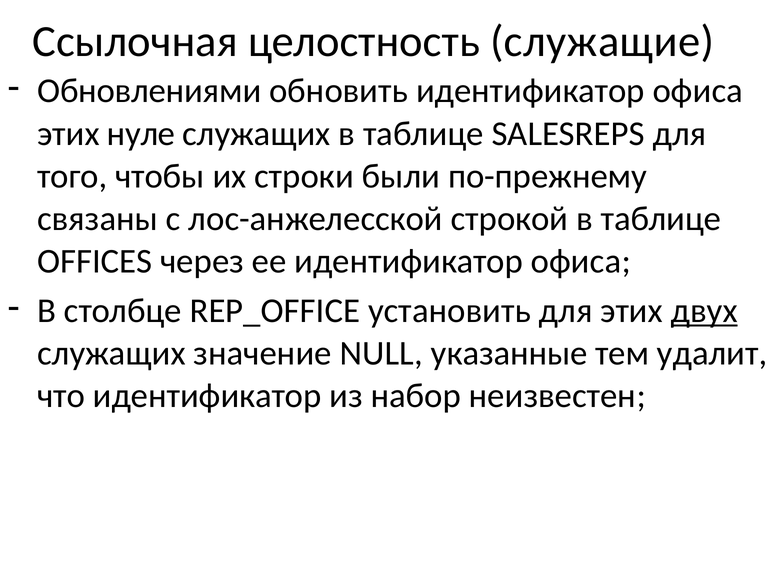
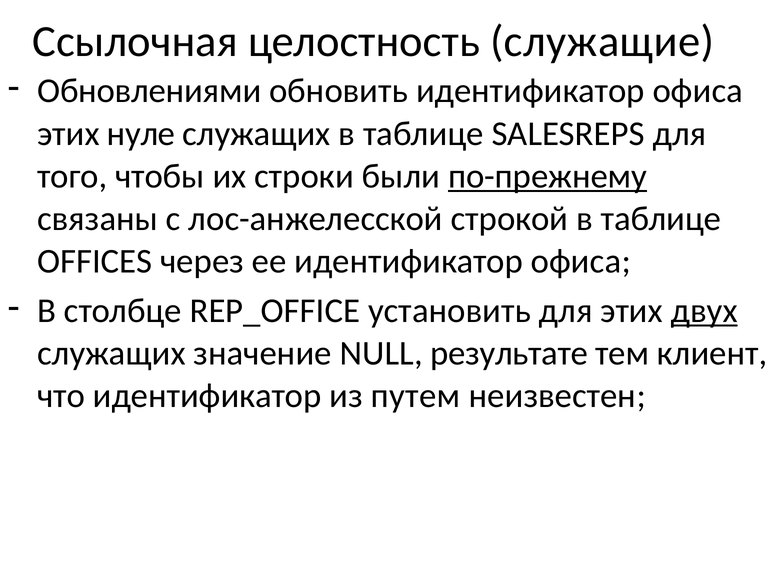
по-прежнему underline: none -> present (548, 176)
указанные: указанные -> результате (509, 353)
удалит: удалит -> клиент (712, 353)
набор: набор -> путем (416, 396)
